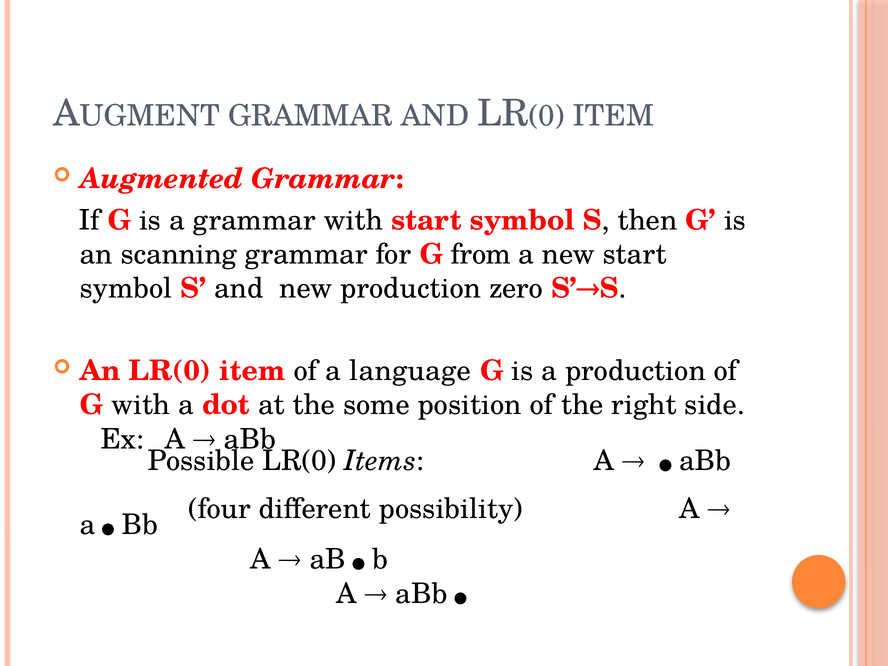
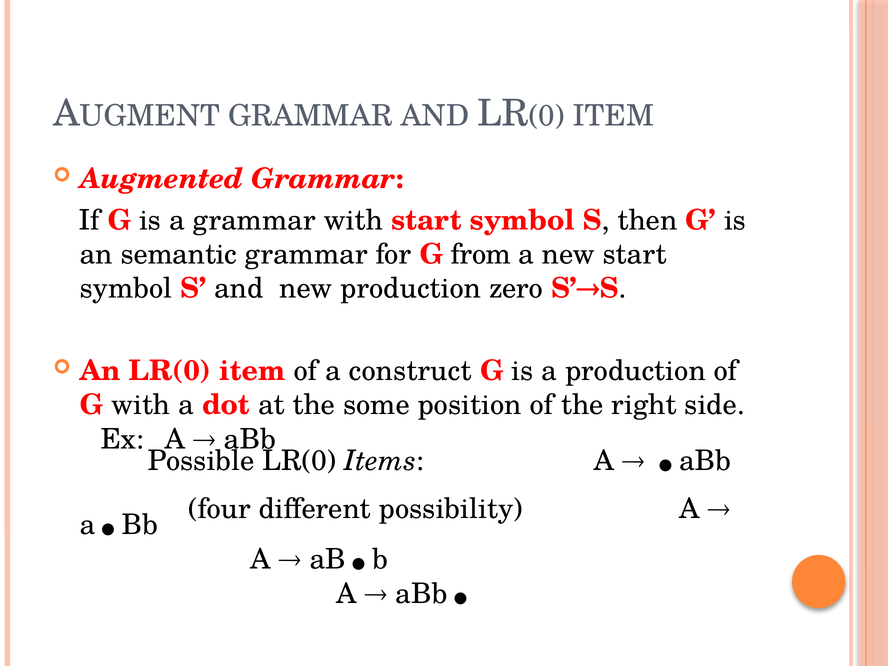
scanning: scanning -> semantic (179, 254)
language: language -> construct (410, 371)
